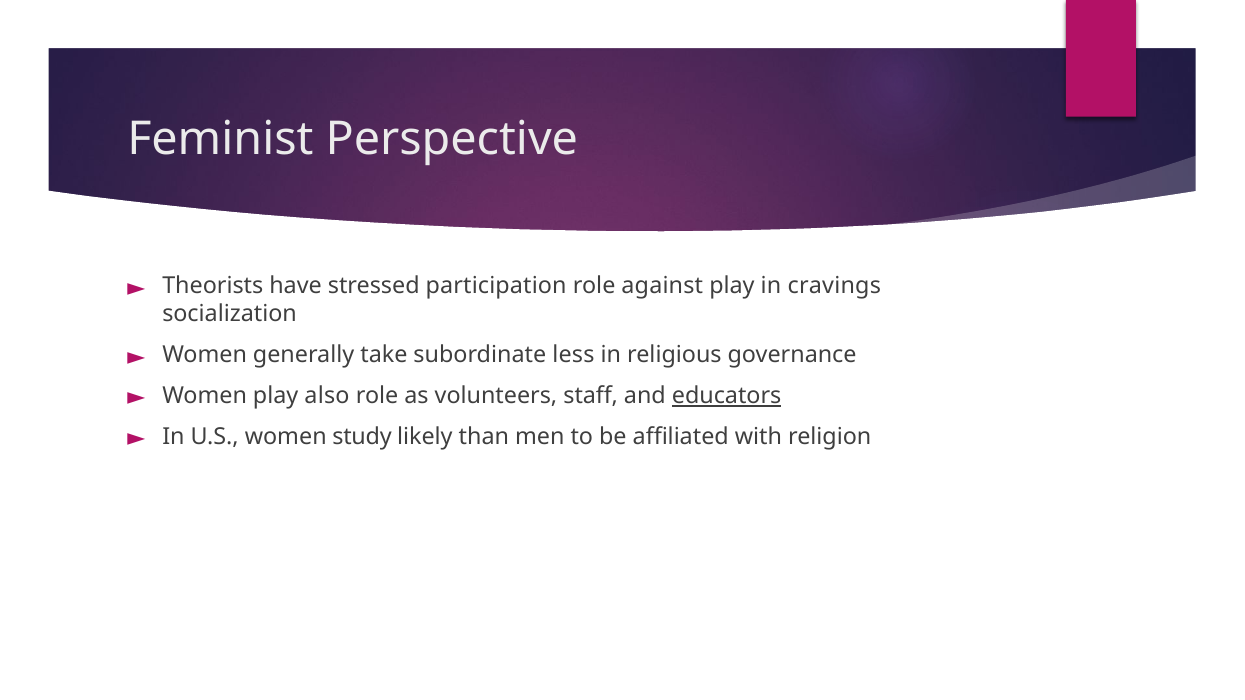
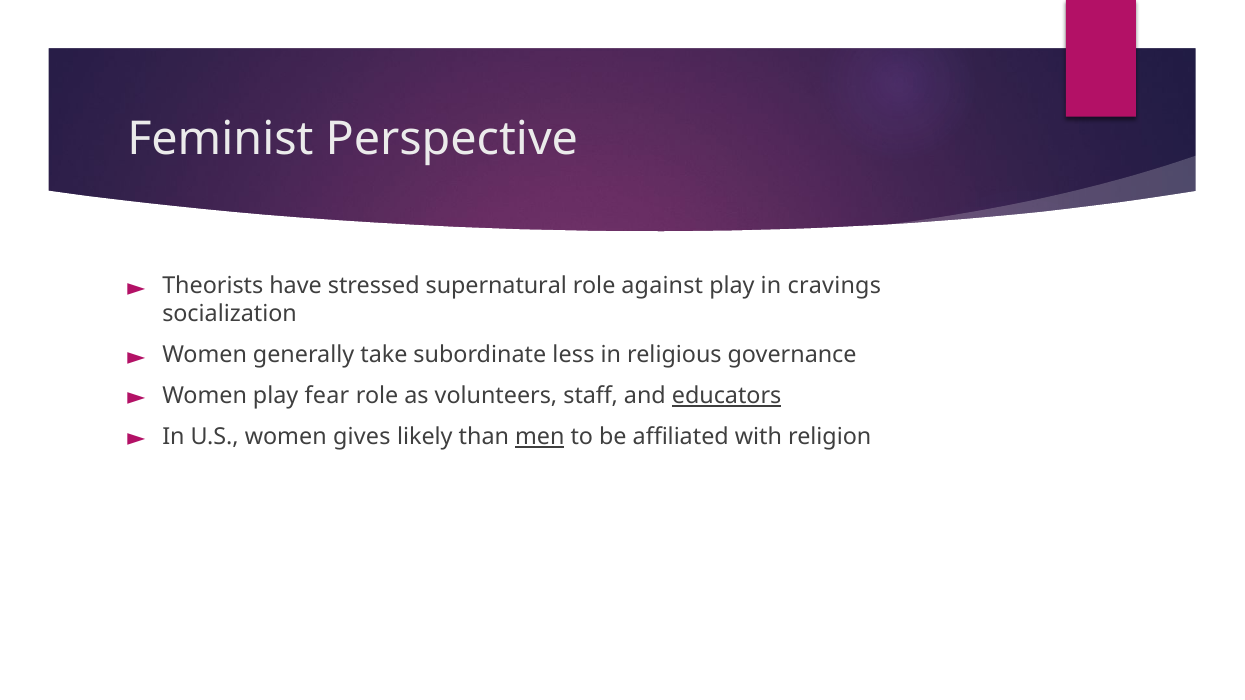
participation: participation -> supernatural (496, 286)
also: also -> fear (327, 396)
study: study -> gives (362, 437)
men underline: none -> present (540, 437)
